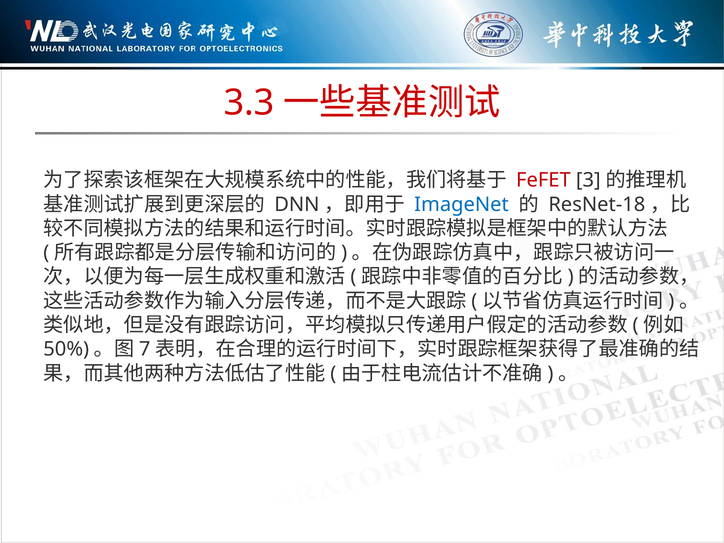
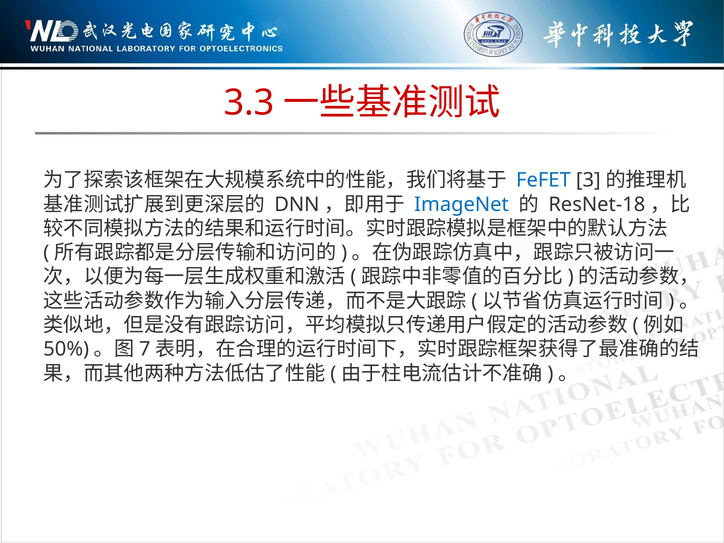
FeFET colour: red -> blue (543, 180)
